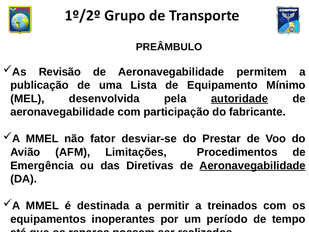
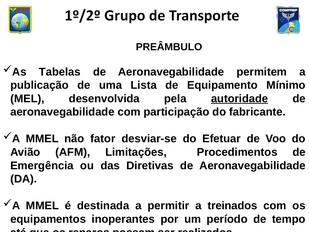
Revisão: Revisão -> Tabelas (60, 72)
Prestar: Prestar -> Efetuar (222, 139)
Aeronavegabilidade underline: present -> none (253, 165)
